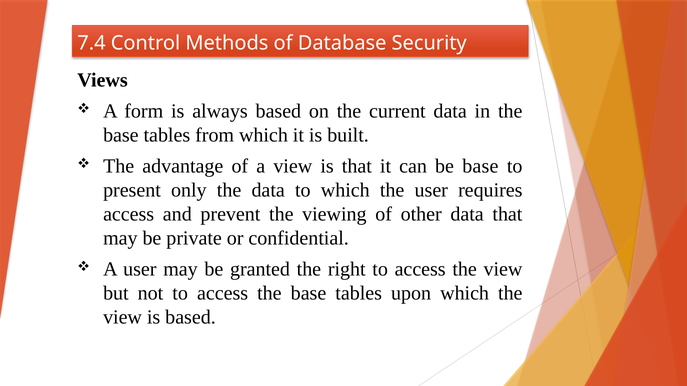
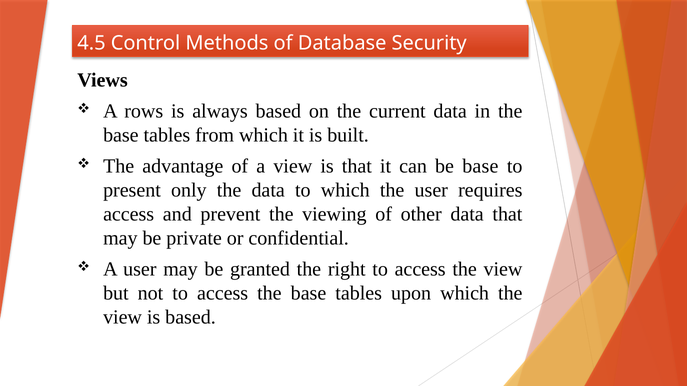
7.4: 7.4 -> 4.5 (91, 43)
form: form -> rows (144, 111)
